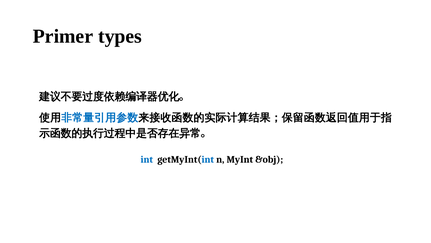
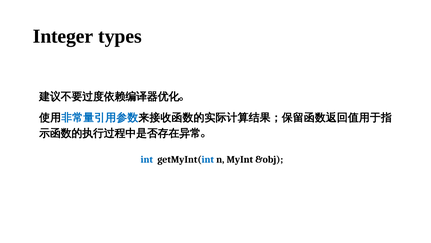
Primer: Primer -> Integer (63, 36)
